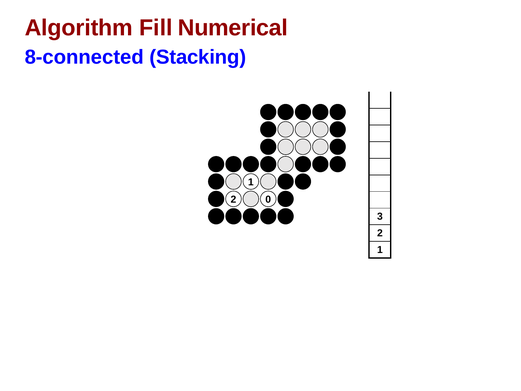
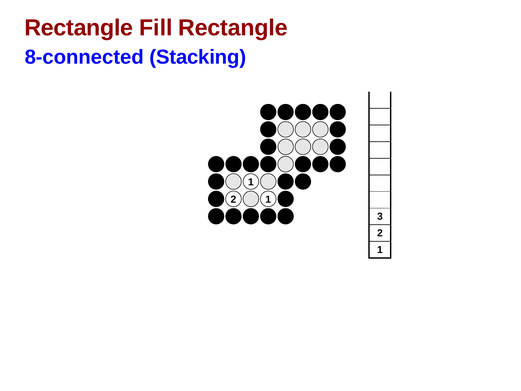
Algorithm: Algorithm -> Rectangle (79, 28)
Fill Numerical: Numerical -> Rectangle (233, 28)
0: 0 -> 1 (268, 199)
